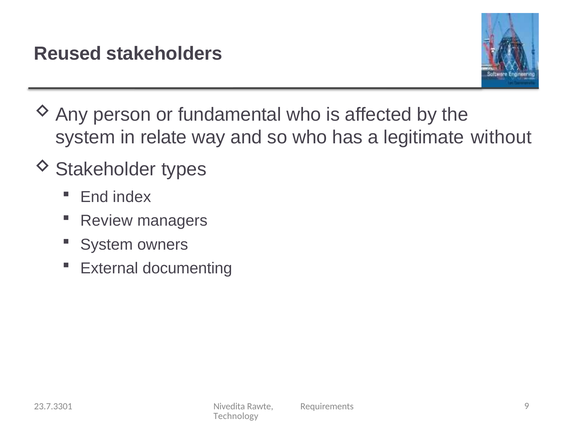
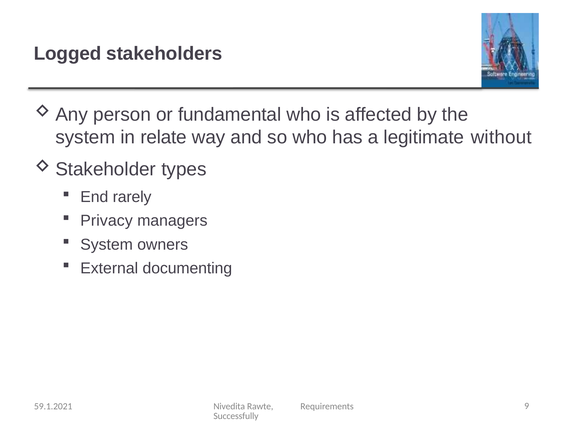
Reused: Reused -> Logged (68, 53)
index: index -> rarely (132, 197)
Review: Review -> Privacy (106, 221)
23.7.3301: 23.7.3301 -> 59.1.2021 (53, 406)
Technology: Technology -> Successfully (236, 416)
